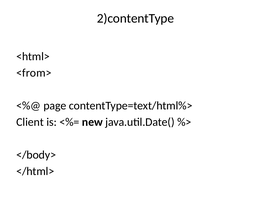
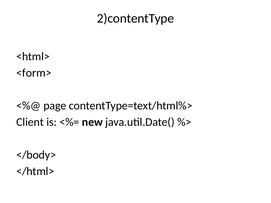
<from>: <from> -> <form> (34, 73)
